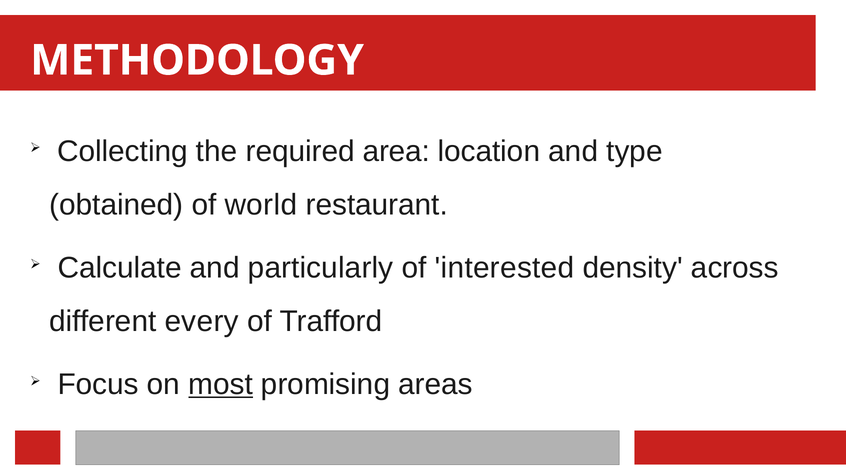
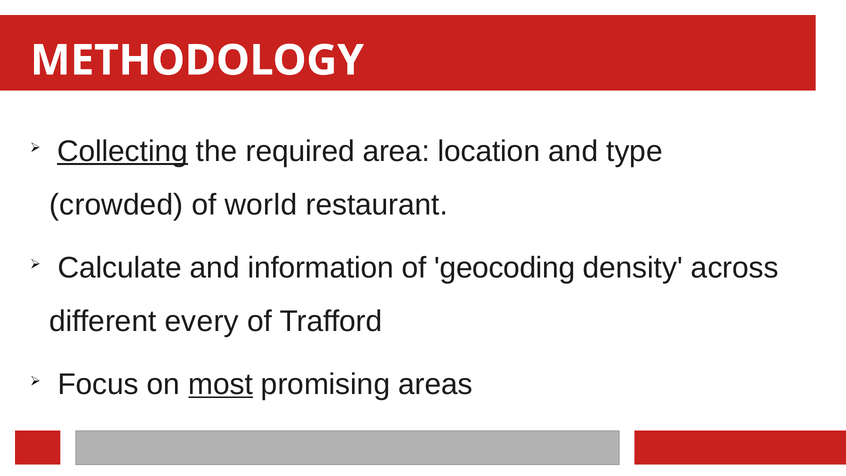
Collecting underline: none -> present (122, 151)
obtained: obtained -> crowded (116, 205)
particularly: particularly -> information (321, 268)
interested: interested -> geocoding (505, 268)
